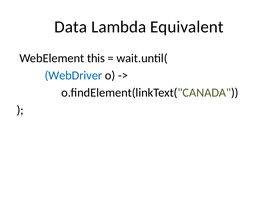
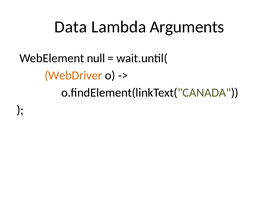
Equivalent: Equivalent -> Arguments (187, 27)
this: this -> null (96, 58)
WebDriver colour: blue -> orange (73, 76)
